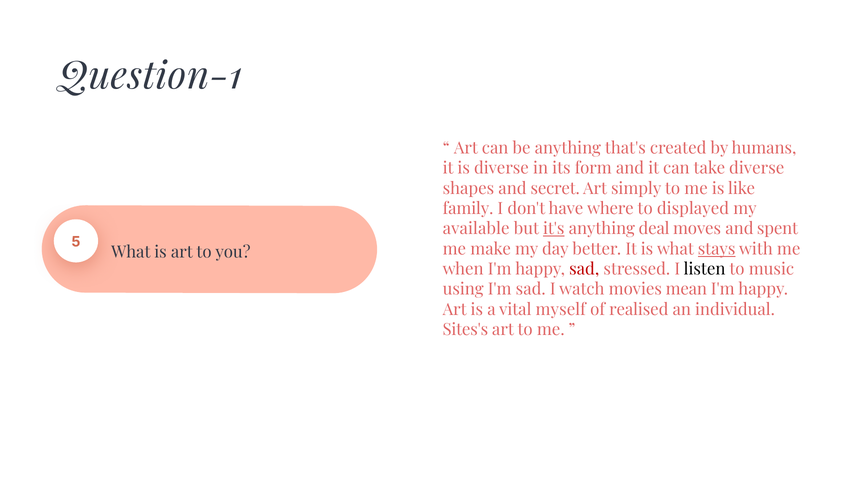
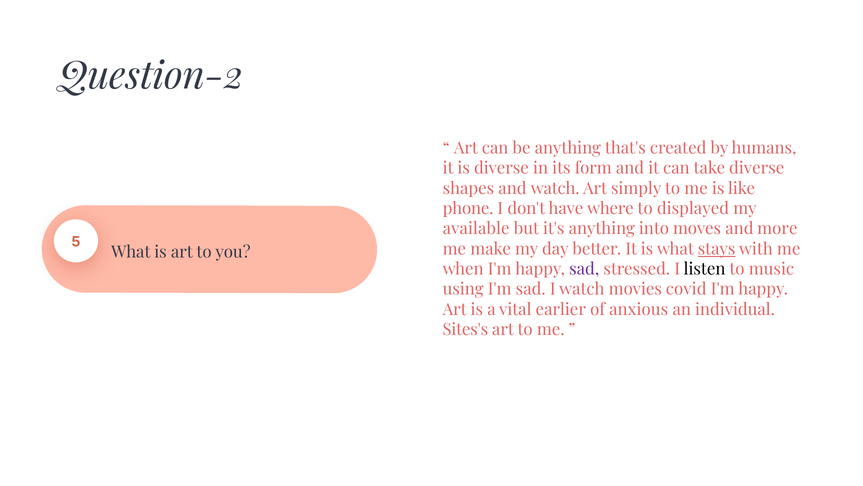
Question-1: Question-1 -> Question-2 (151, 76)
and secret: secret -> watch (555, 188)
family: family -> phone (468, 208)
it's underline: present -> none (554, 229)
deal: deal -> into (654, 229)
spent: spent -> more (777, 229)
sad colour: red -> purple (584, 269)
mean: mean -> covid (686, 289)
myself: myself -> earlier (561, 309)
realised: realised -> anxious (639, 309)
